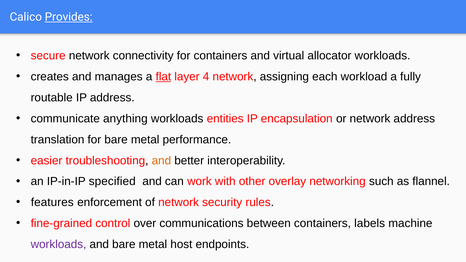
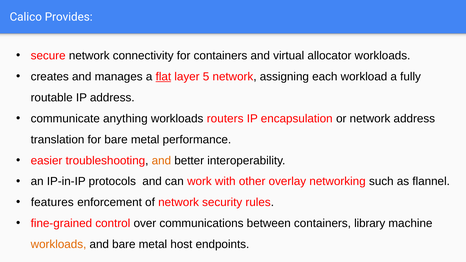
Provides underline: present -> none (69, 17)
4: 4 -> 5 (206, 77)
entities: entities -> routers (225, 119)
specified: specified -> protocols (112, 182)
labels: labels -> library (370, 223)
workloads colour: purple -> orange (59, 244)
